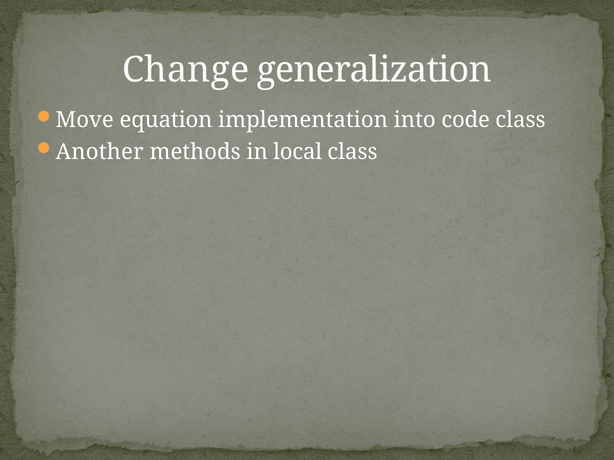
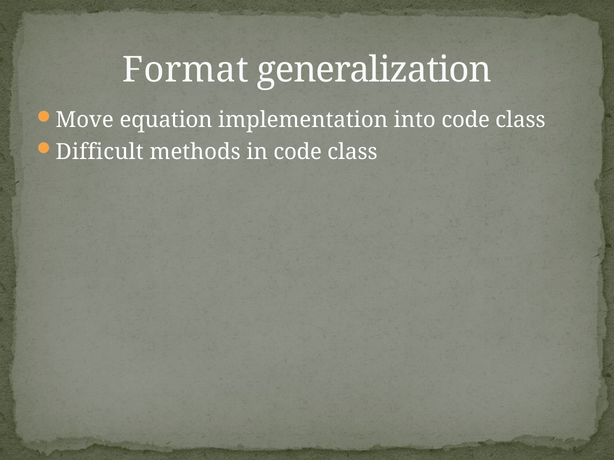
Change: Change -> Format (186, 70)
Another: Another -> Difficult (100, 152)
in local: local -> code (298, 152)
